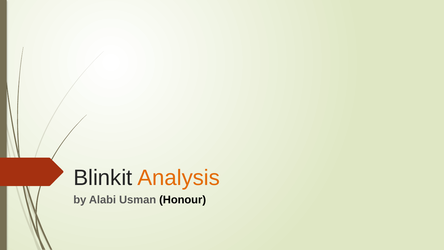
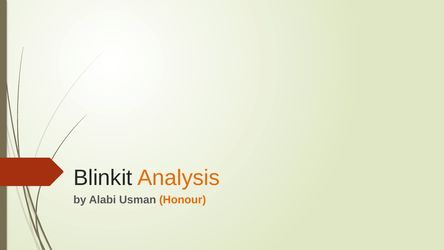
Honour colour: black -> orange (183, 200)
